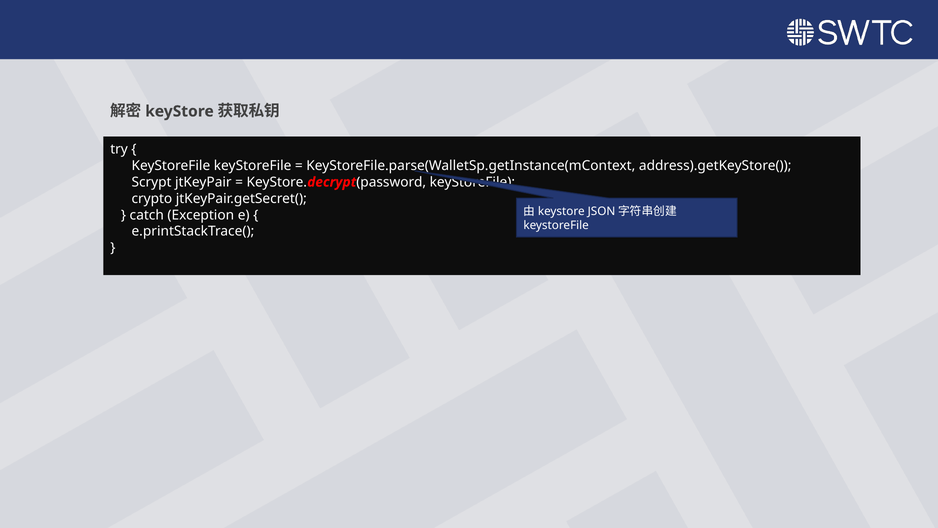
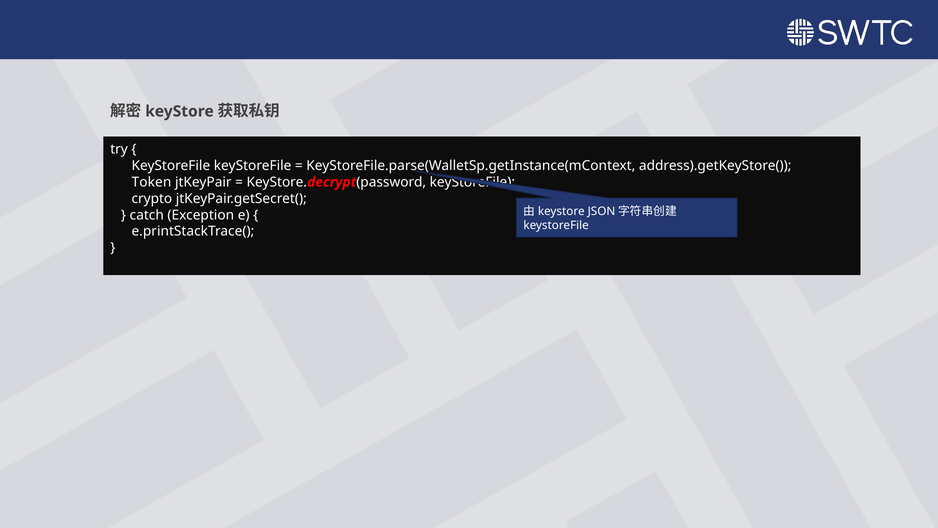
Scrypt: Scrypt -> Token (151, 182)
